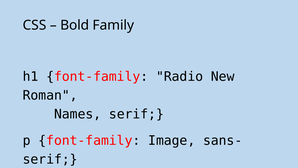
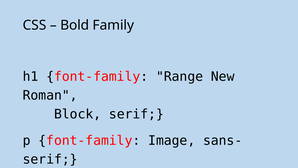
Radio: Radio -> Range (180, 76)
Names: Names -> Block (78, 114)
